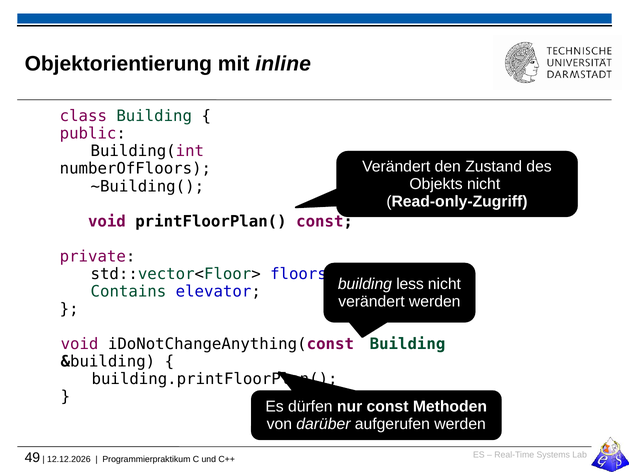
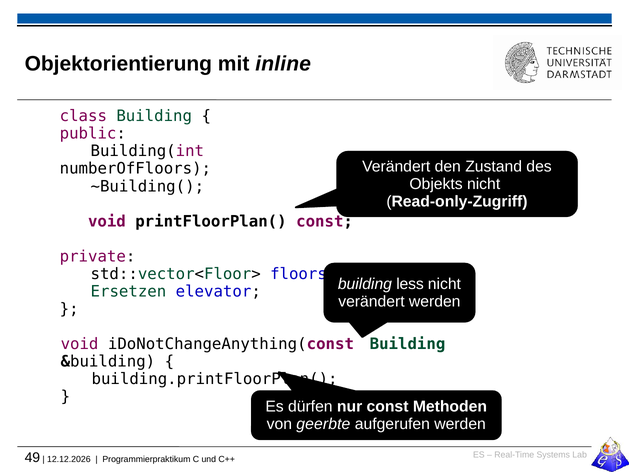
Contains: Contains -> Ersetzen (128, 292)
darüber: darüber -> geerbte (323, 424)
